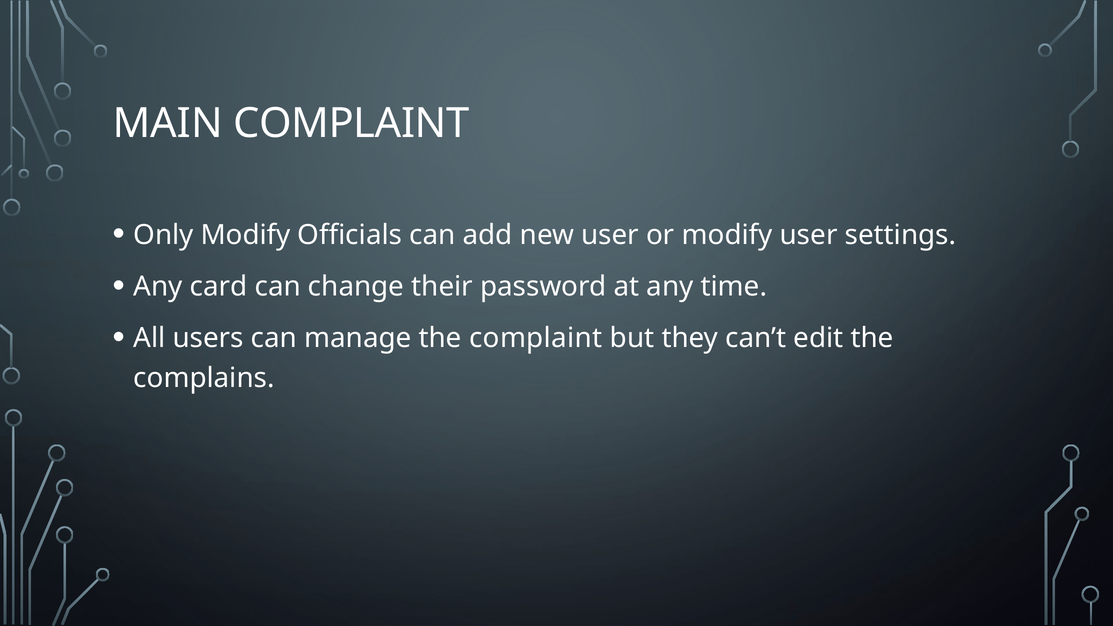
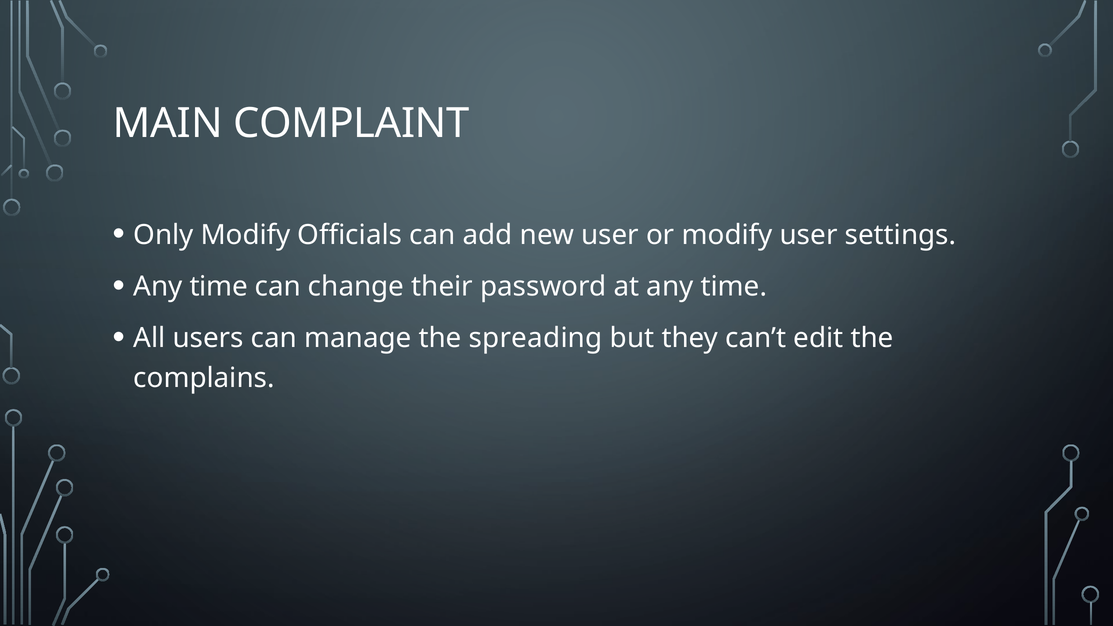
card: card -> time (219, 287)
the complaint: complaint -> spreading (536, 338)
